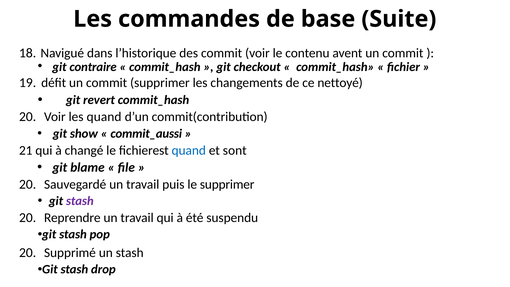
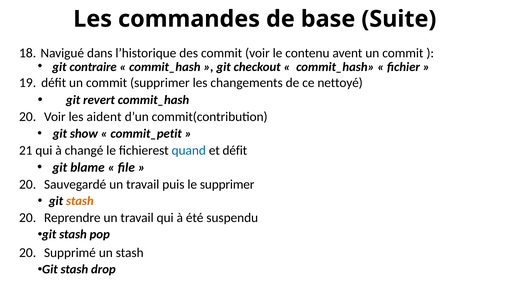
les quand: quand -> aident (104, 117)
commit_aussi: commit_aussi -> commit_petit (146, 134)
et sont: sont -> défit (235, 150)
stash colour: purple -> orange (80, 201)
